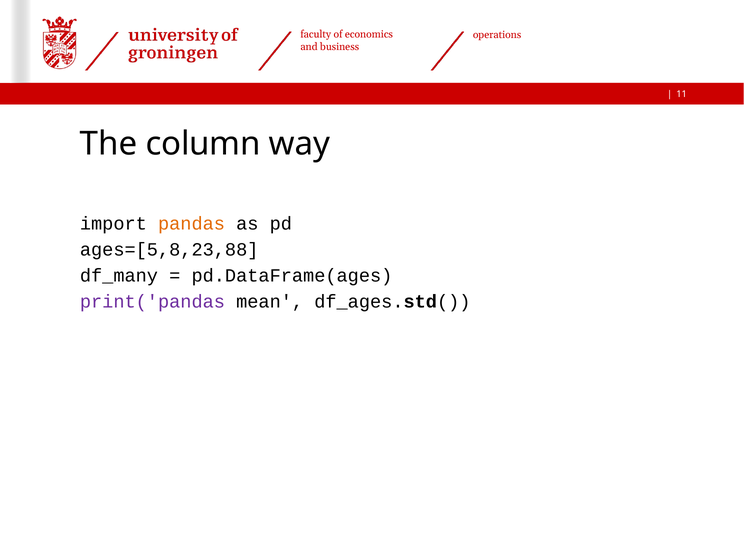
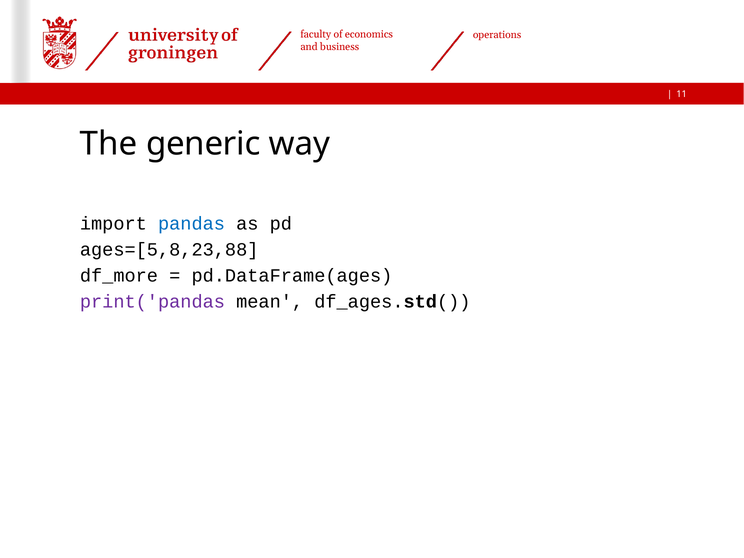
column: column -> generic (203, 144)
pandas colour: orange -> blue (192, 224)
df_many: df_many -> df_more (119, 276)
